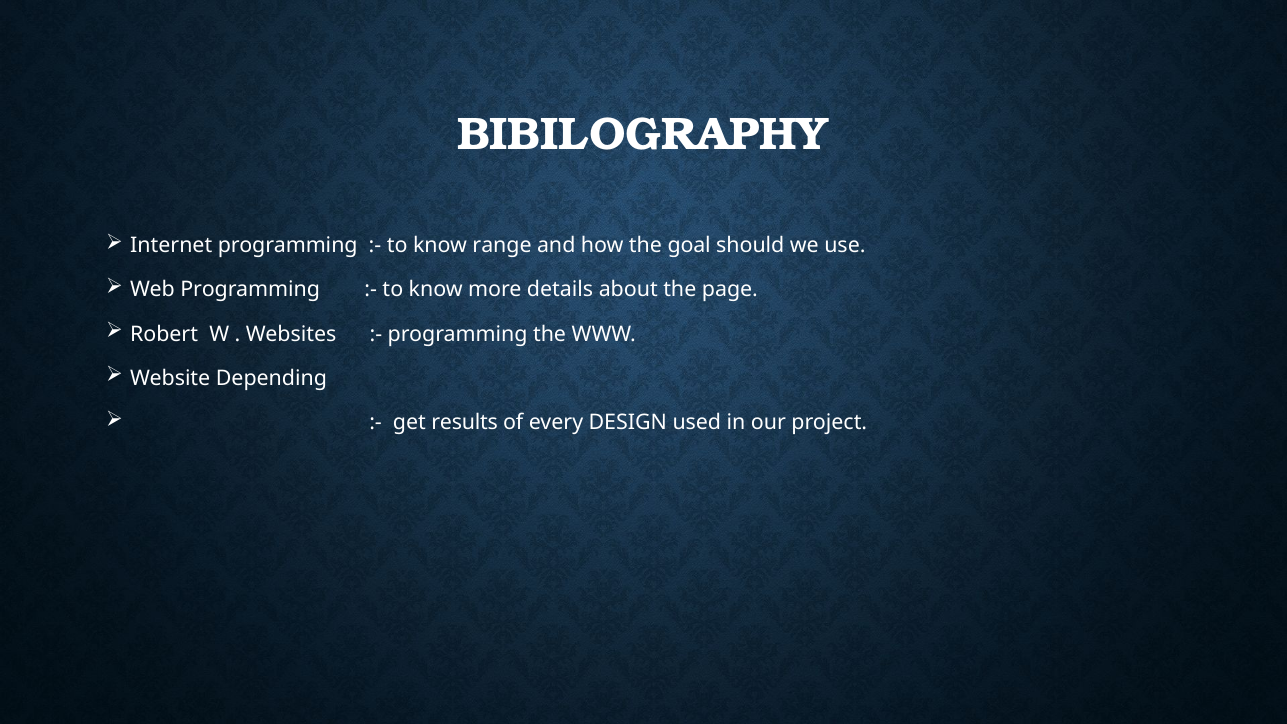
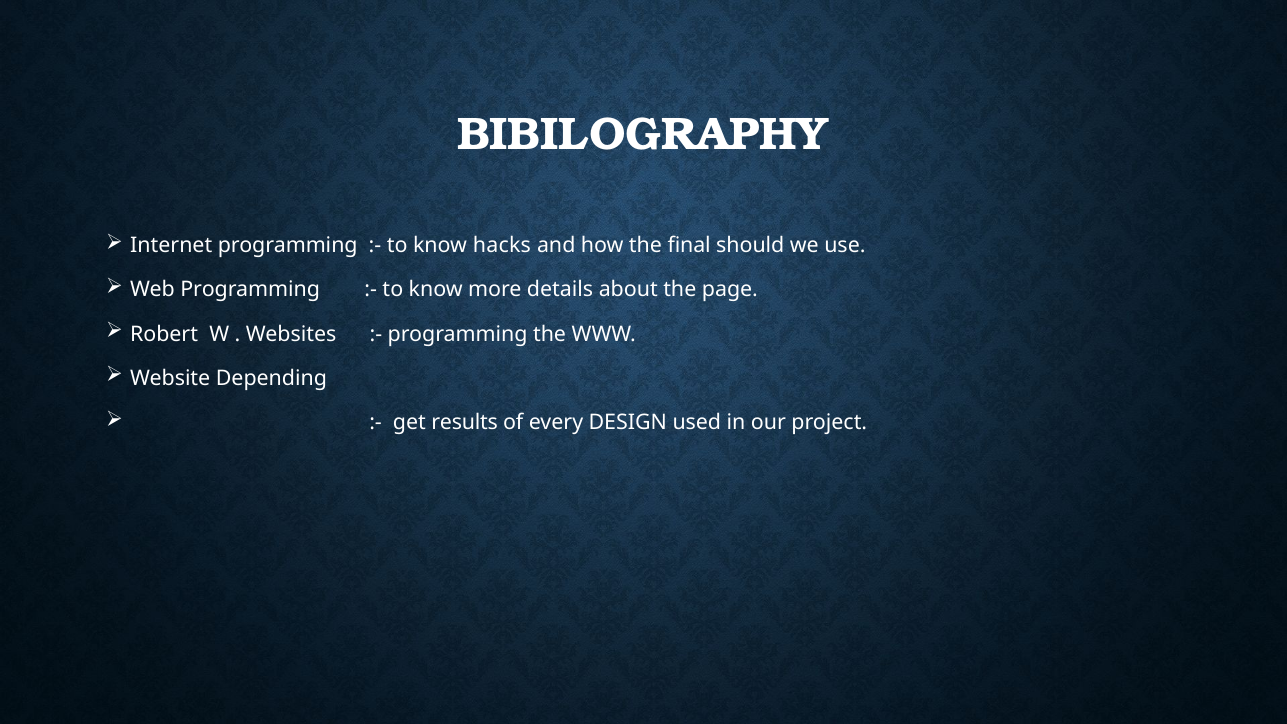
range: range -> hacks (502, 246)
goal: goal -> final (689, 246)
